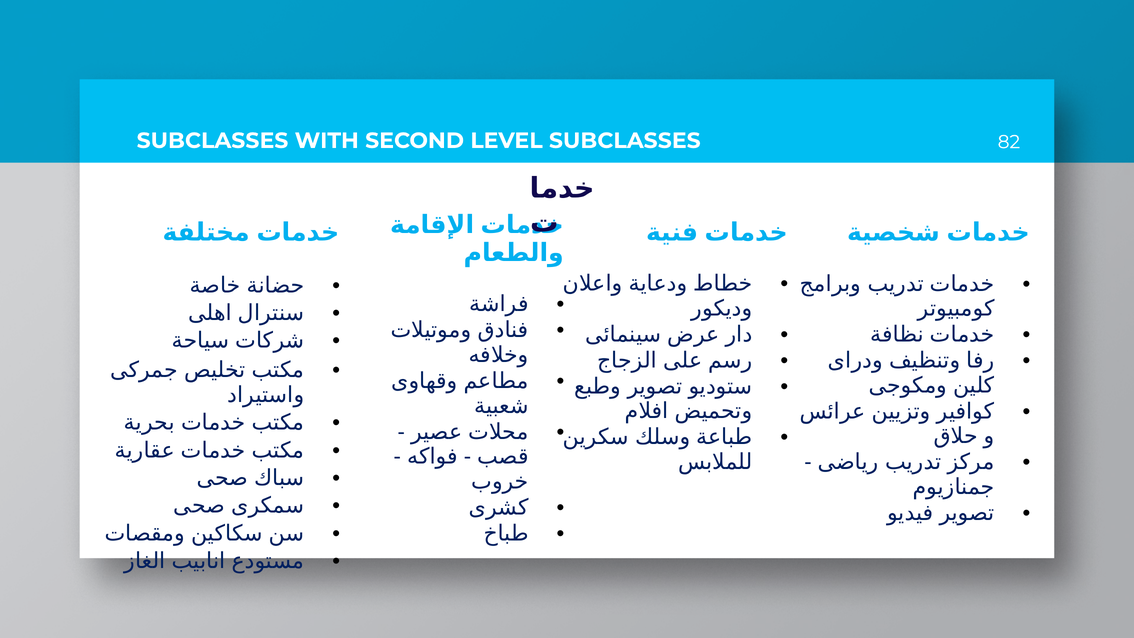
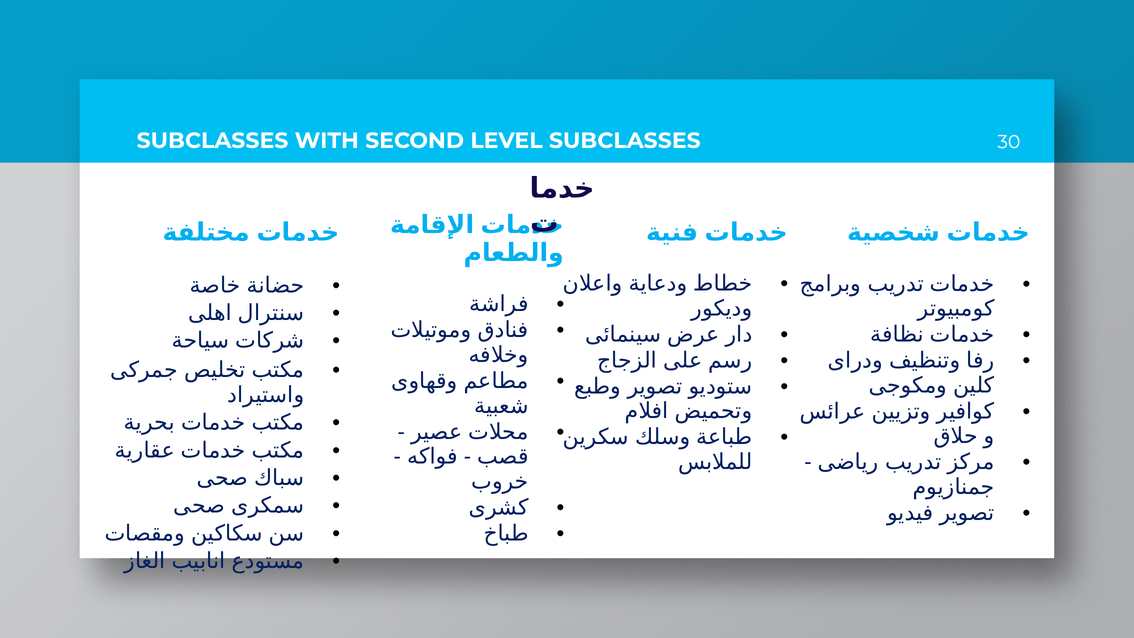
82: 82 -> 30 (1009, 142)
